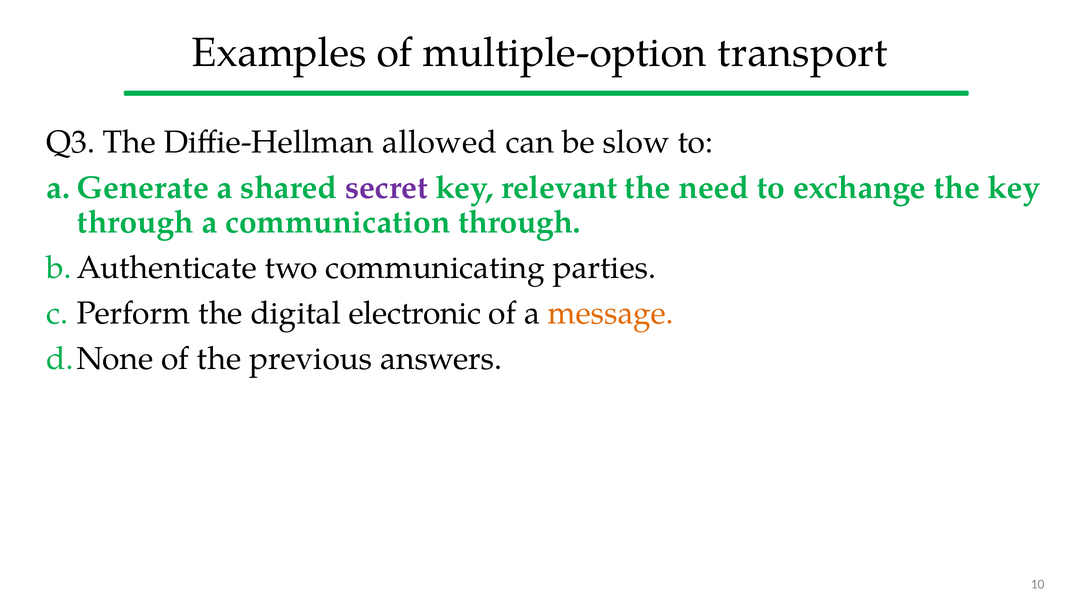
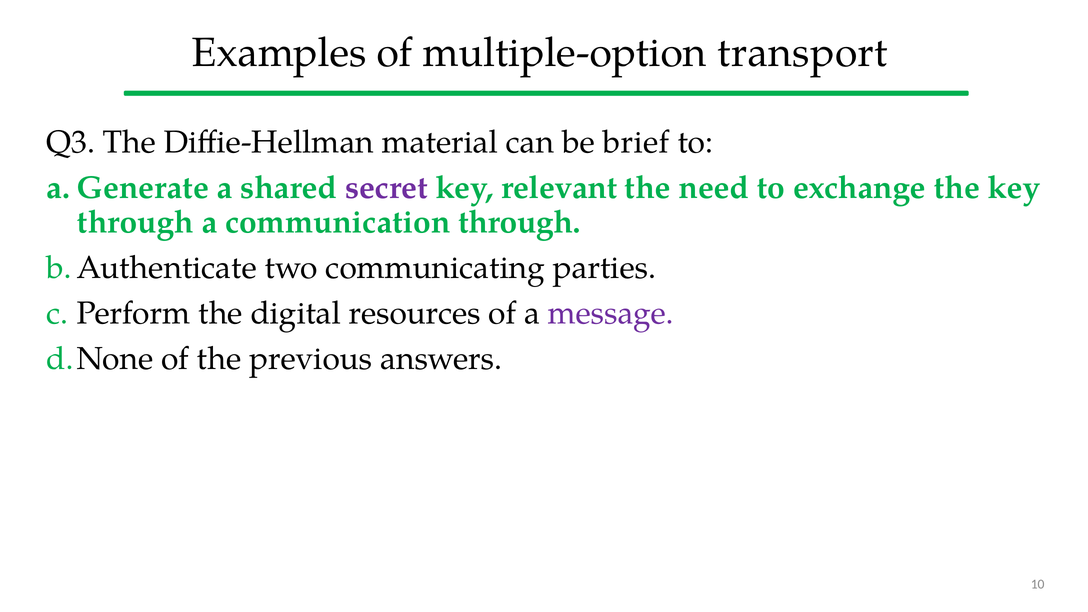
allowed: allowed -> material (440, 142)
slow: slow -> brief (636, 142)
electronic: electronic -> resources (415, 313)
message colour: orange -> purple (611, 313)
